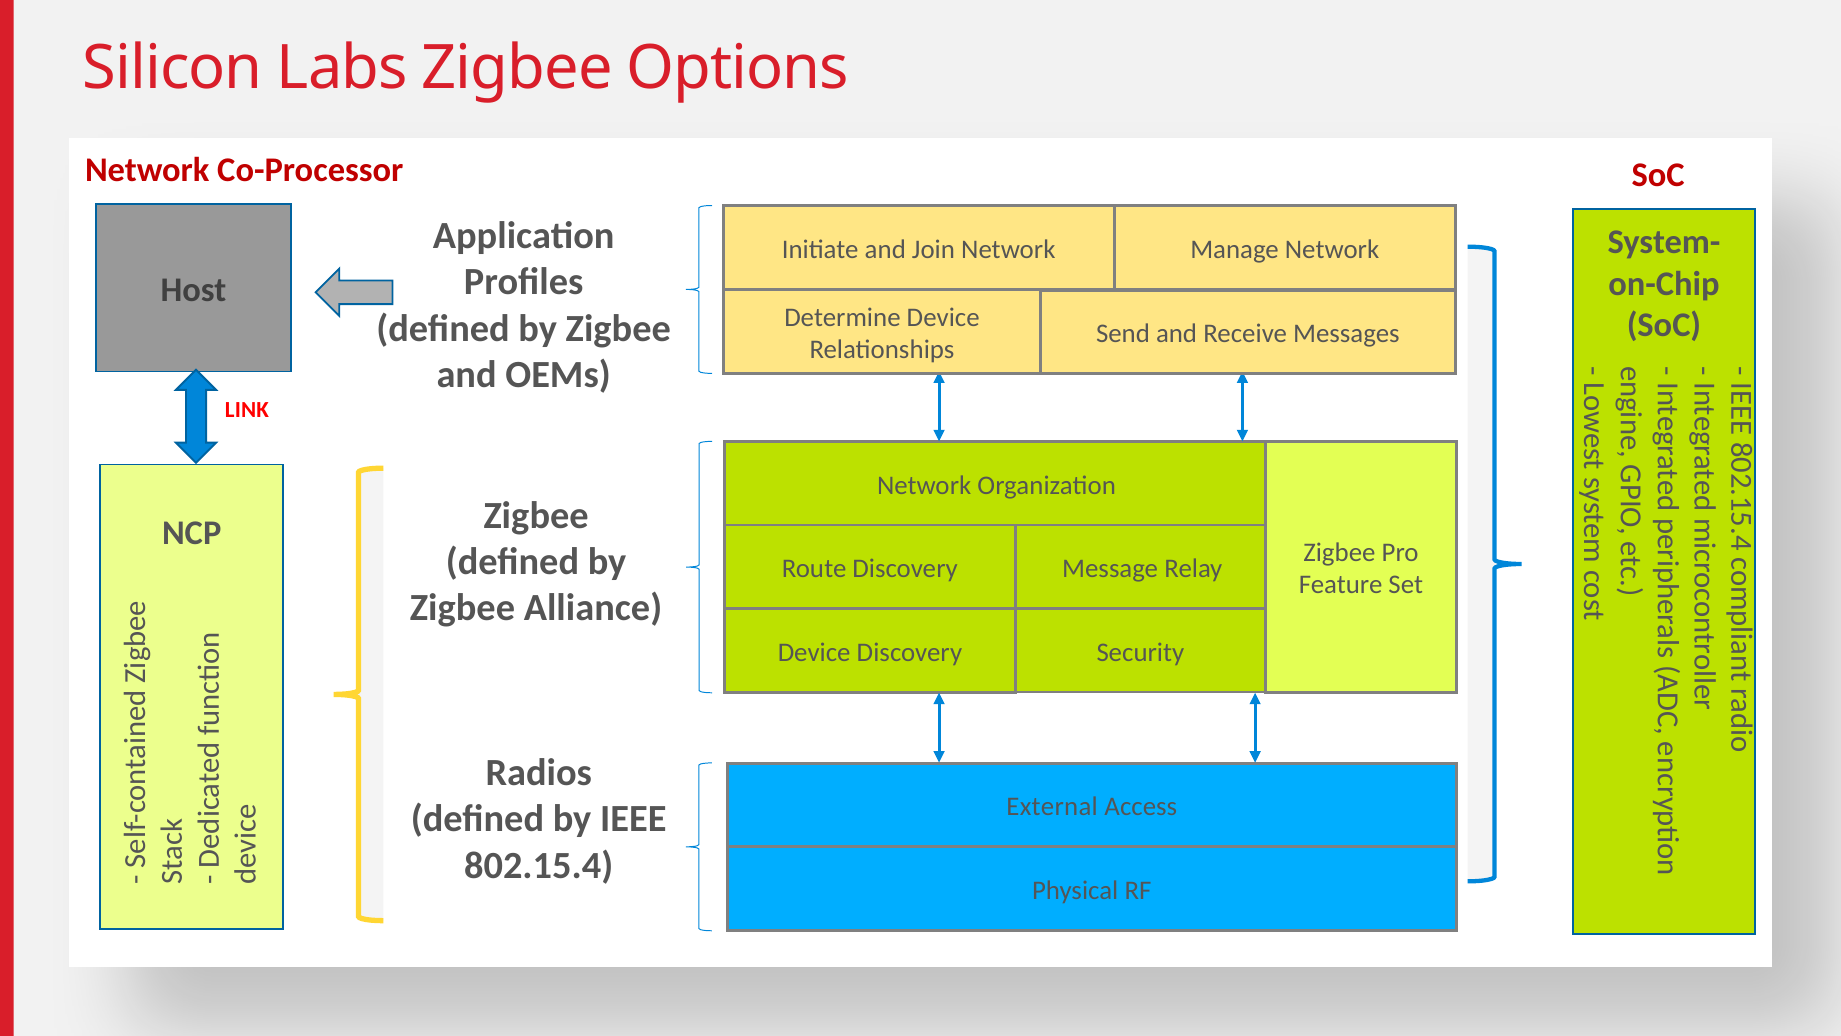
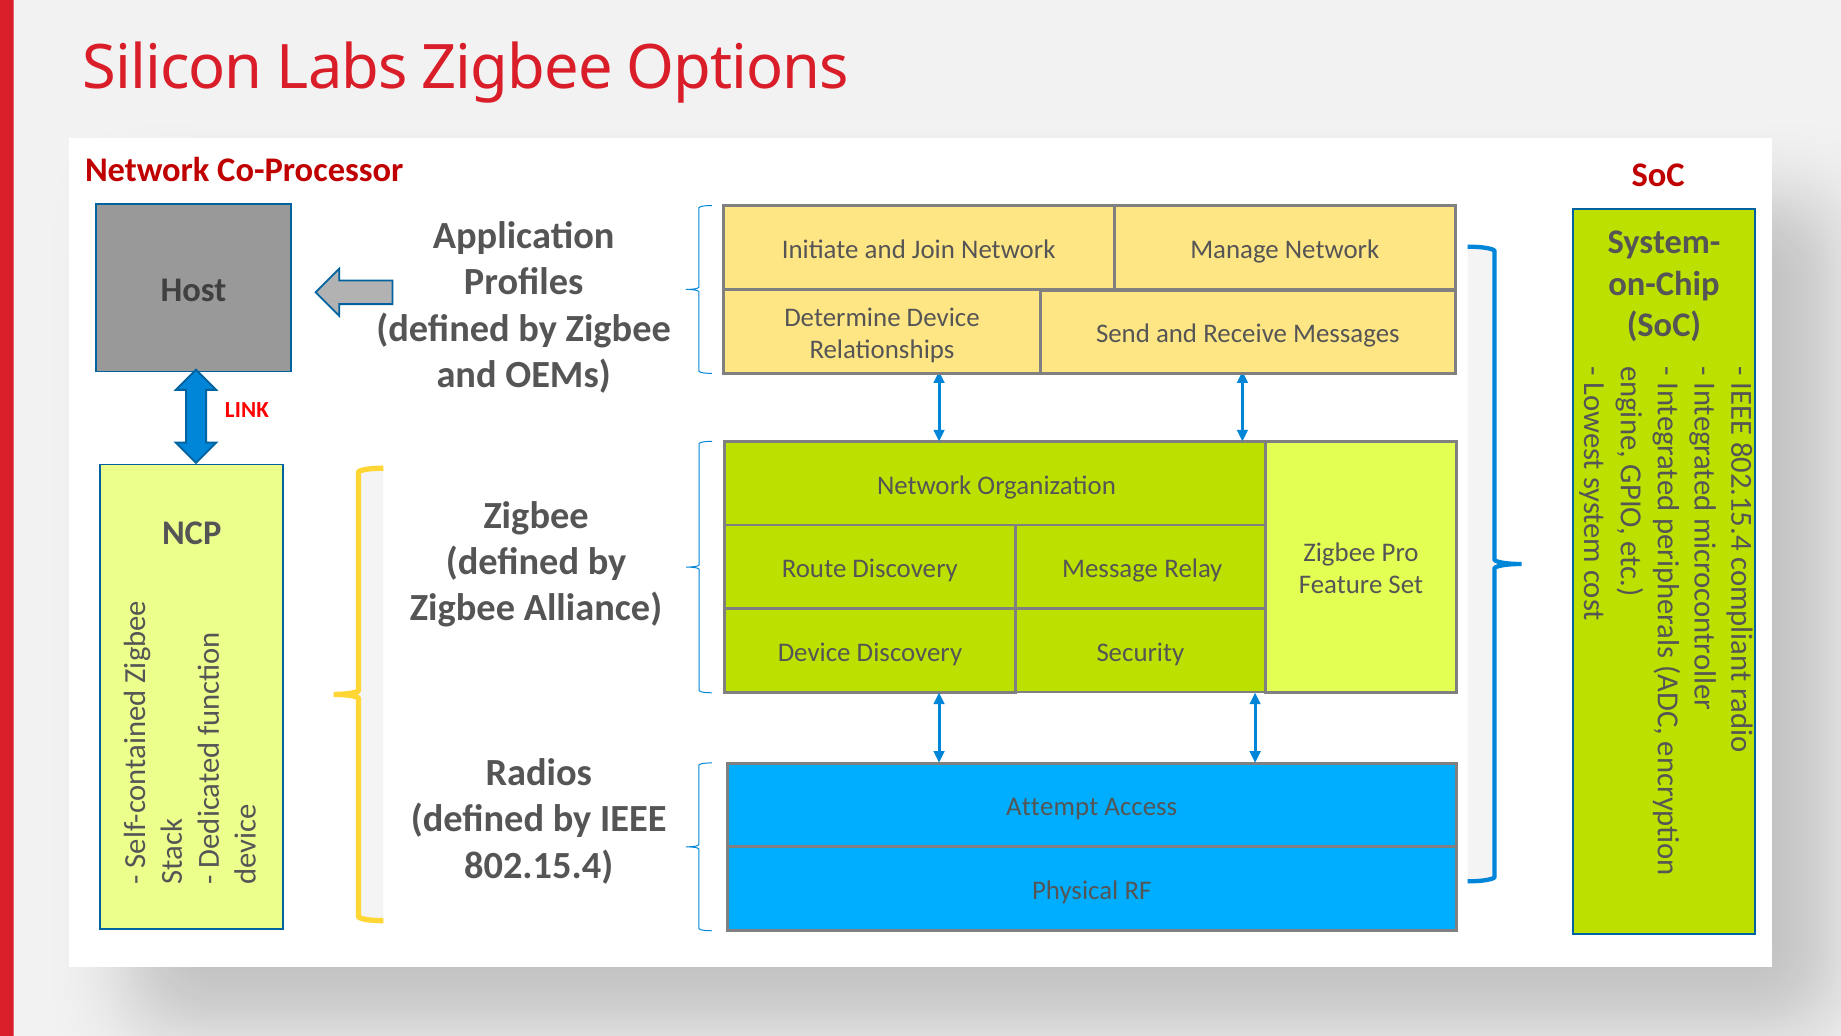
External: External -> Attempt (1052, 807)
